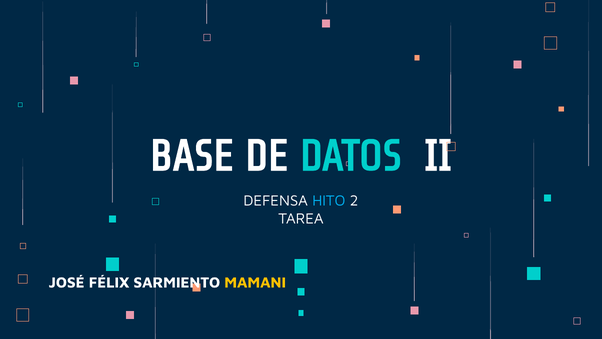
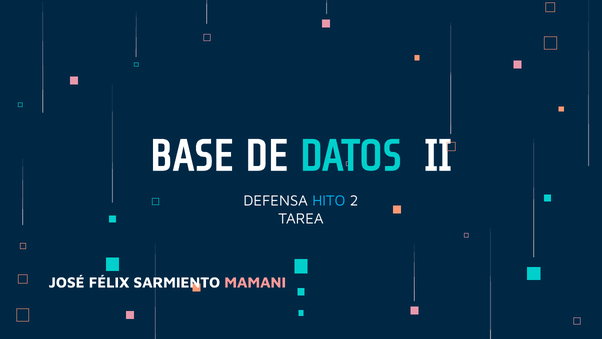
MAMANI colour: yellow -> pink (255, 282)
